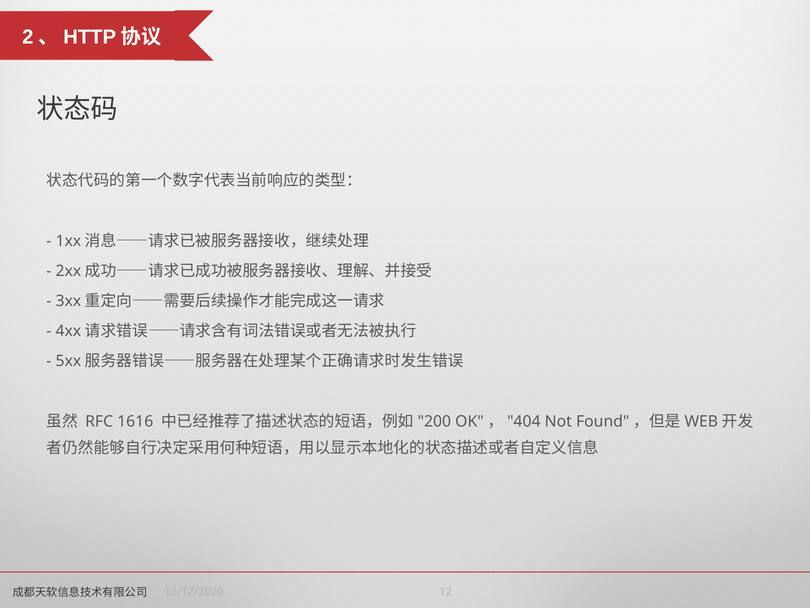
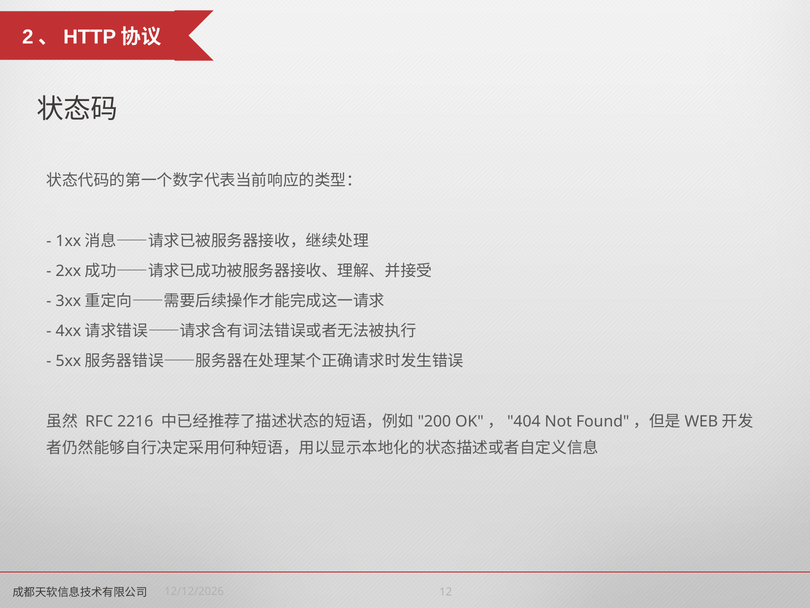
1616: 1616 -> 2216 (135, 421)
